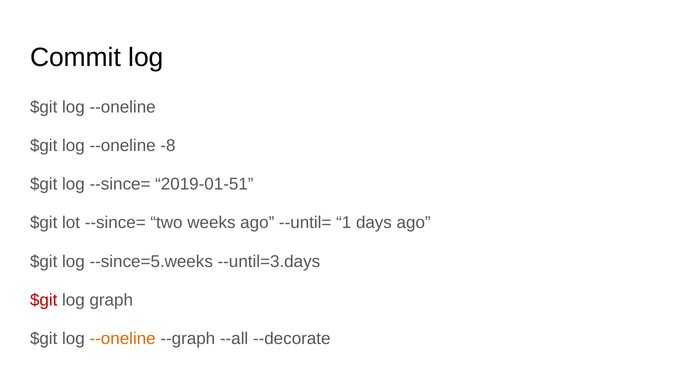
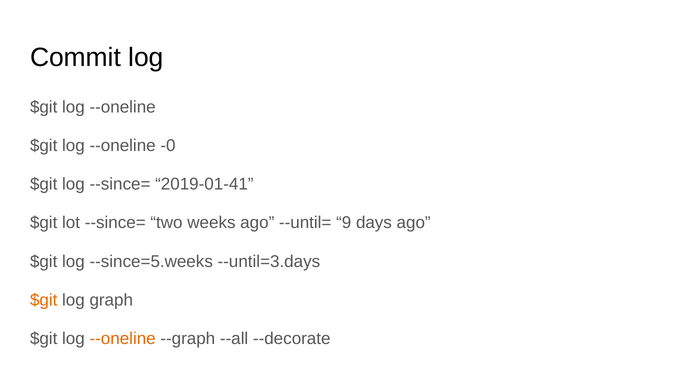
-8: -8 -> -0 (168, 146)
2019-01-51: 2019-01-51 -> 2019-01-41 (204, 184)
1: 1 -> 9 (344, 223)
$git colour: red -> orange (44, 300)
